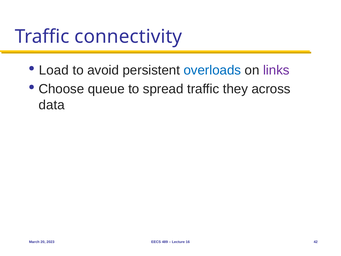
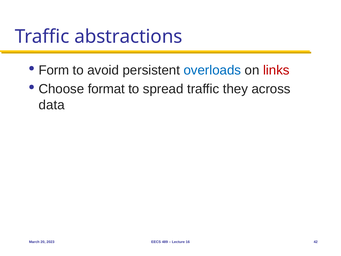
connectivity: connectivity -> abstractions (128, 37)
Load: Load -> Form (54, 70)
links colour: purple -> red (276, 70)
queue: queue -> format (106, 89)
